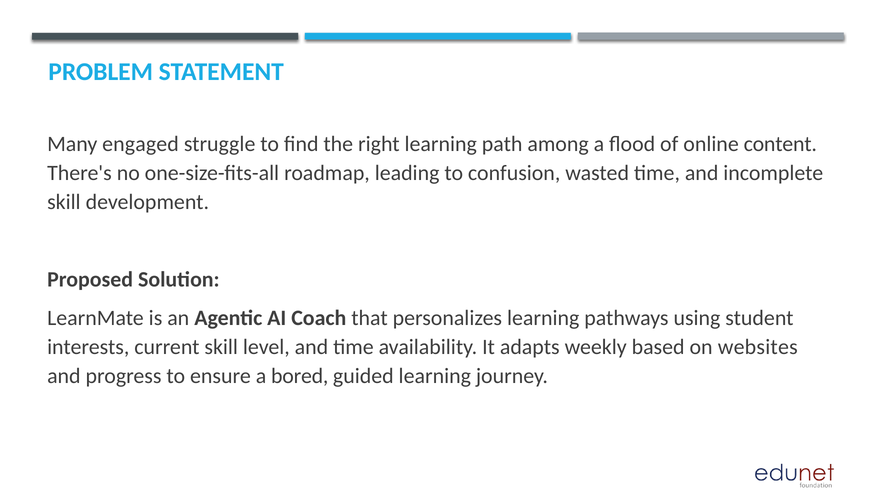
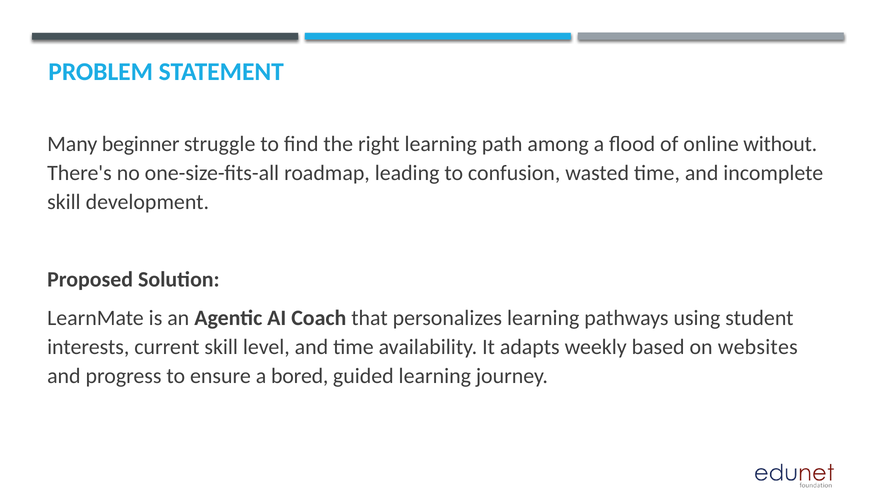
engaged: engaged -> beginner (141, 144)
content: content -> without (780, 144)
